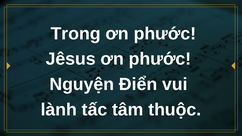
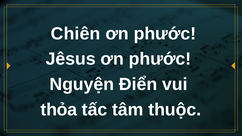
Trong: Trong -> Chiên (76, 34)
lành: lành -> thỏa (59, 110)
